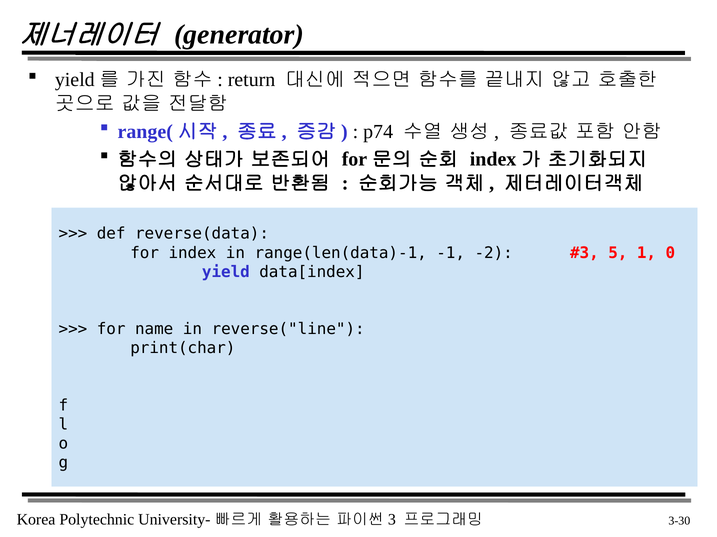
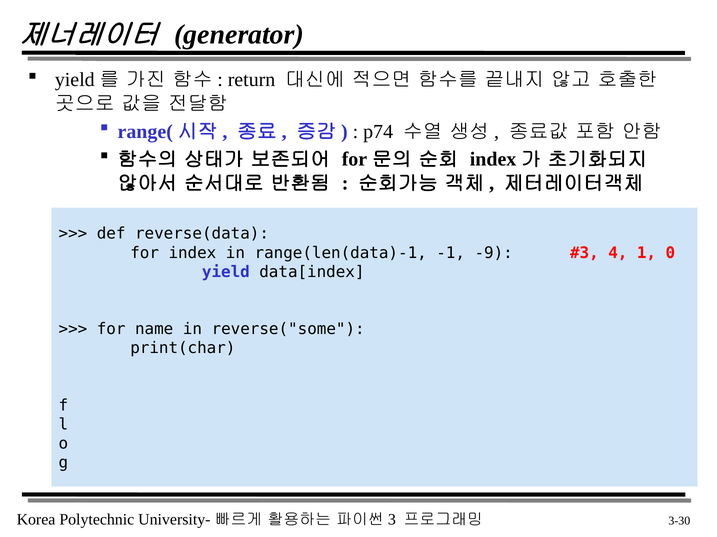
-2: -2 -> -9 (494, 253)
5: 5 -> 4 (618, 253)
reverse("line: reverse("line -> reverse("some (288, 330)
